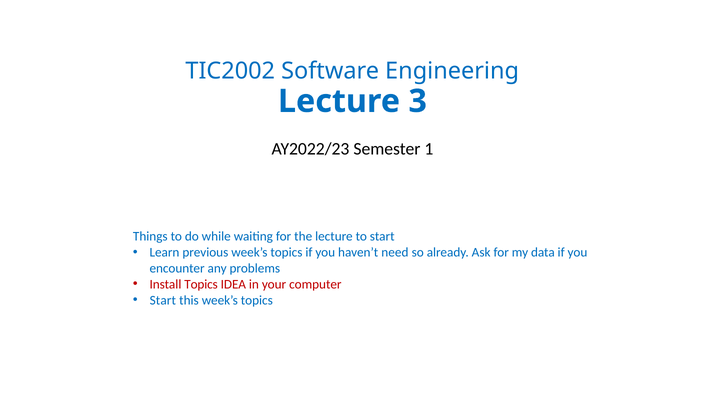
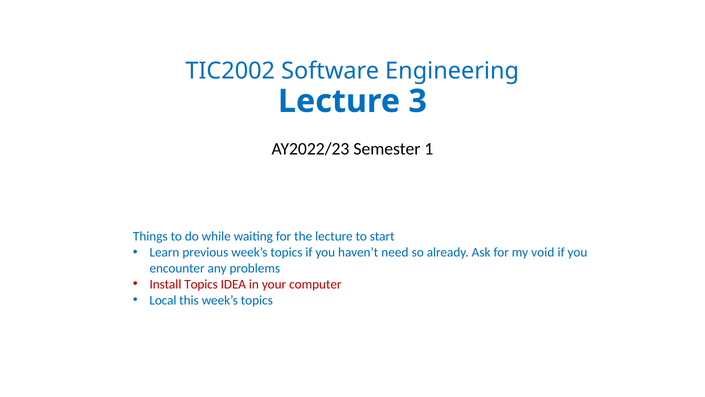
data: data -> void (543, 252)
Start: Start -> Local (163, 300)
